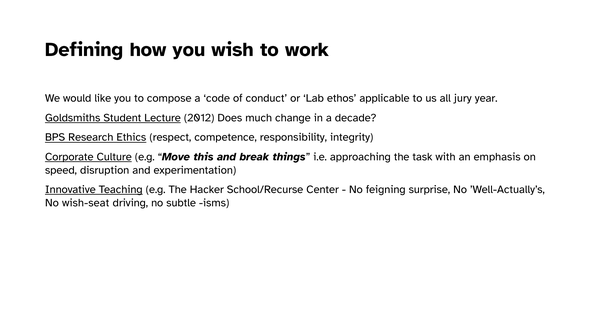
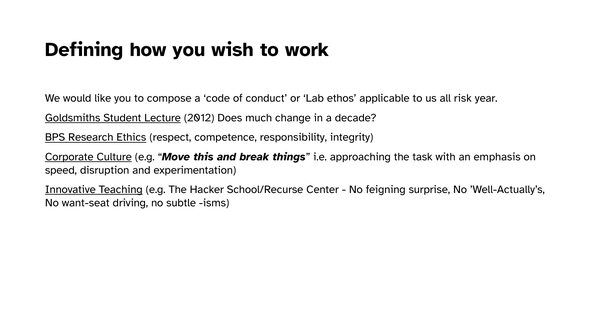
jury: jury -> risk (463, 98)
wish-seat: wish-seat -> want-seat (86, 203)
